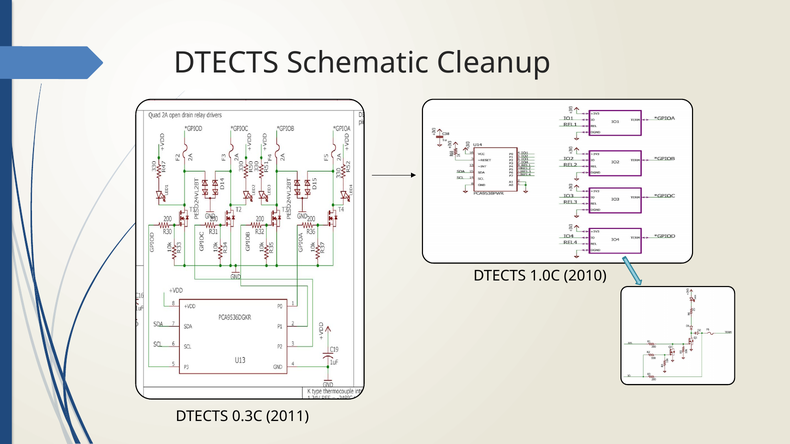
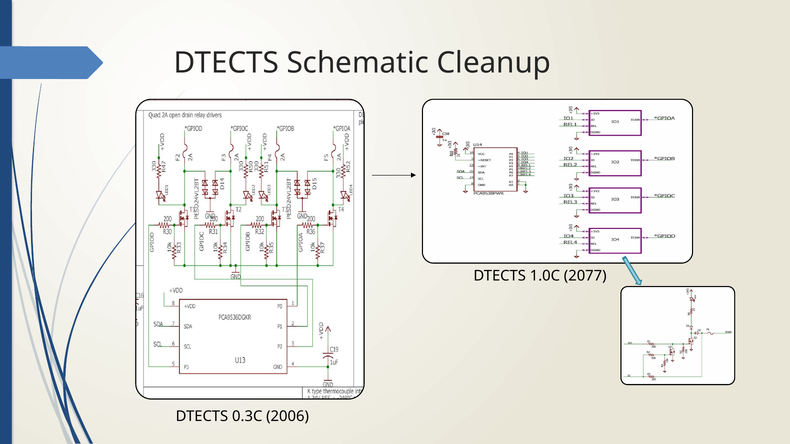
2010: 2010 -> 2077 (585, 276)
2011: 2011 -> 2006 (288, 417)
